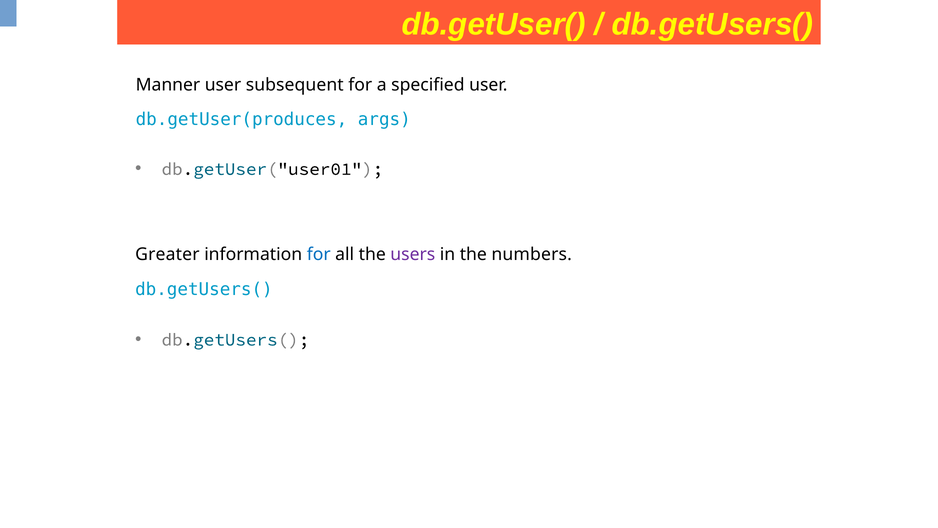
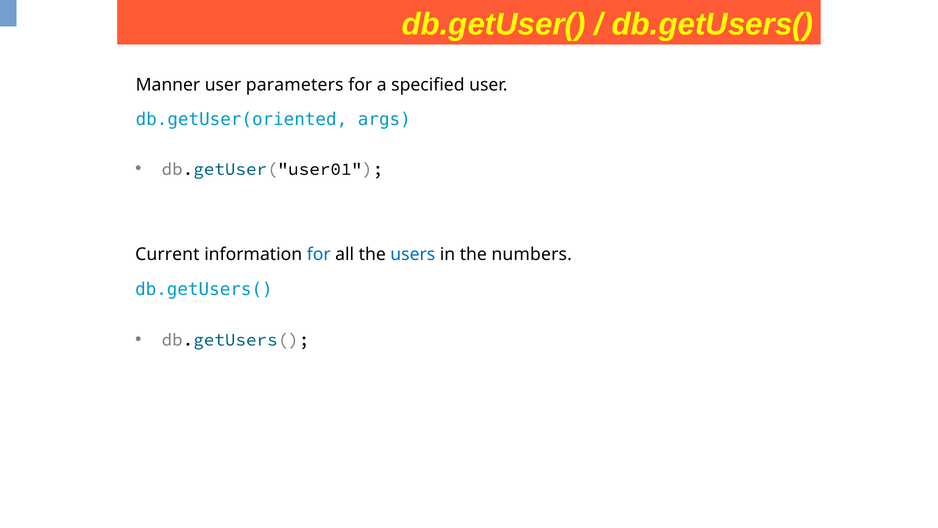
subsequent: subsequent -> parameters (295, 85)
db.getUser(produces: db.getUser(produces -> db.getUser(oriented (241, 119)
Greater: Greater -> Current (167, 254)
users colour: purple -> blue (413, 254)
